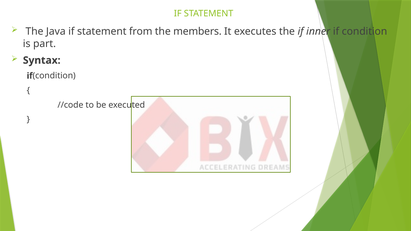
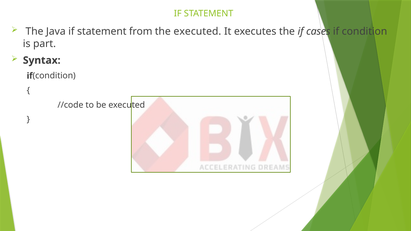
the members: members -> executed (197, 31)
inner: inner -> cases (318, 31)
